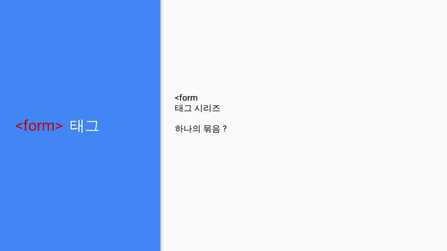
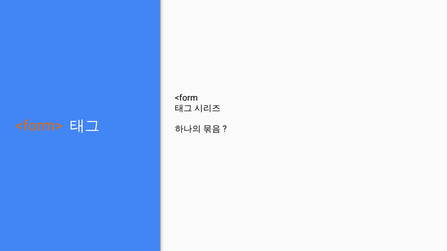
<form> colour: red -> orange (39, 126)
